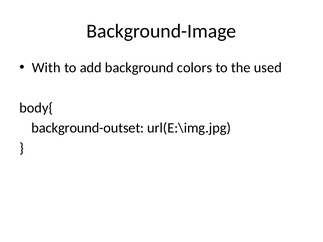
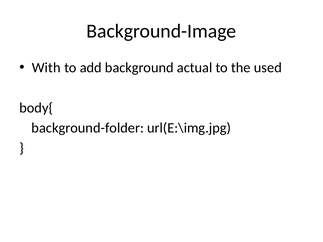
colors: colors -> actual (195, 68)
background-outset: background-outset -> background-folder (88, 128)
